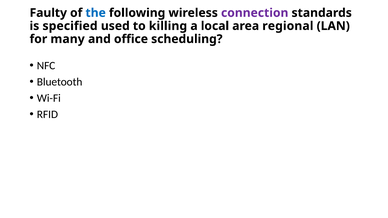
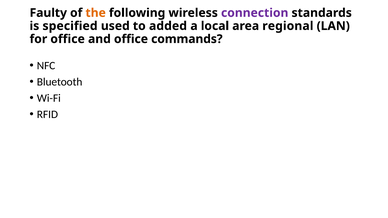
the colour: blue -> orange (96, 13)
killing: killing -> added (168, 26)
for many: many -> office (68, 39)
scheduling: scheduling -> commands (187, 39)
